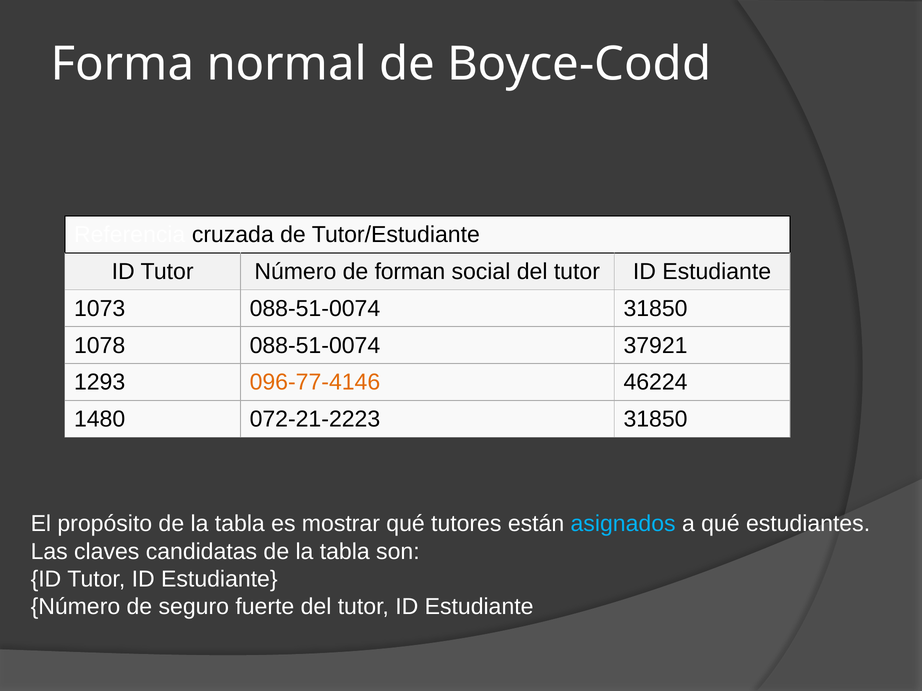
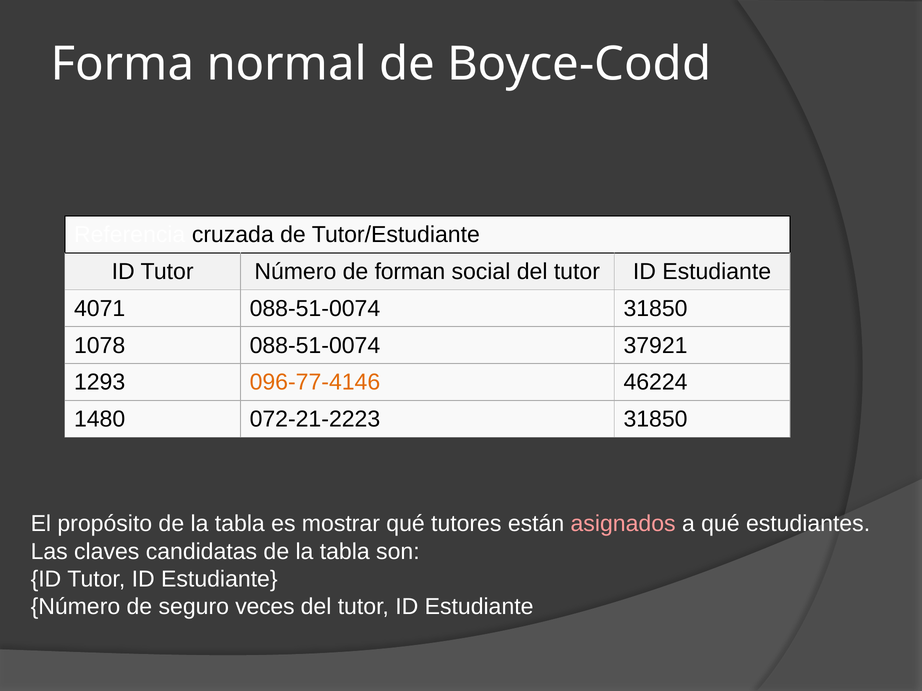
1073: 1073 -> 4071 (100, 309)
asignados colour: light blue -> pink (623, 524)
fuerte: fuerte -> veces (265, 607)
